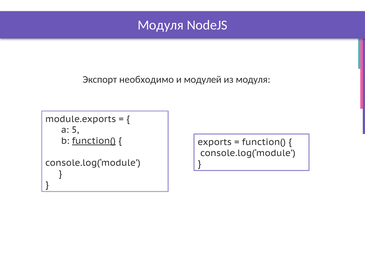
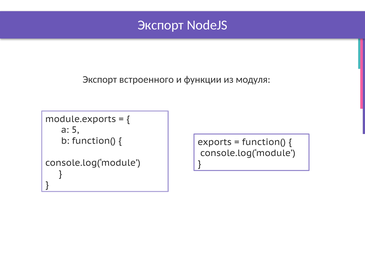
Модуля: Модуля -> Экспорт (161, 25)
необходимо: необходимо -> встроенного (146, 79)
модулей: модулей -> функции (203, 79)
function( underline: present -> none (94, 141)
